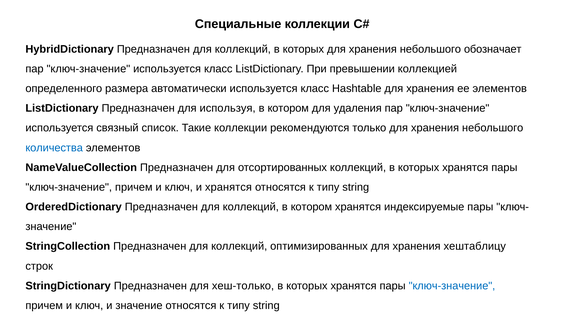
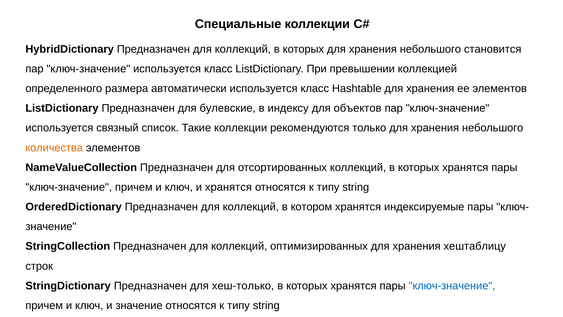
обозначает: обозначает -> становится (493, 49)
используя: используя -> булевские (228, 108)
котором: котором -> индексу (288, 108)
удаления: удаления -> объектов (358, 108)
количества colour: blue -> orange (54, 148)
